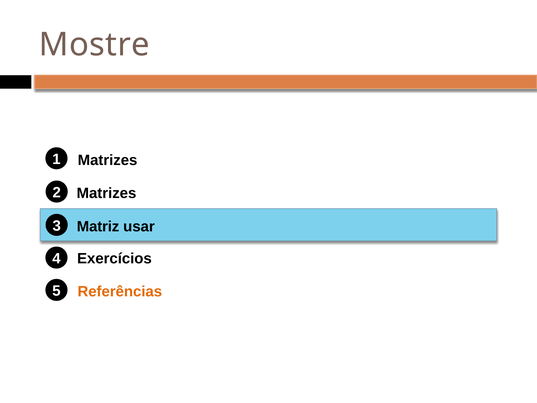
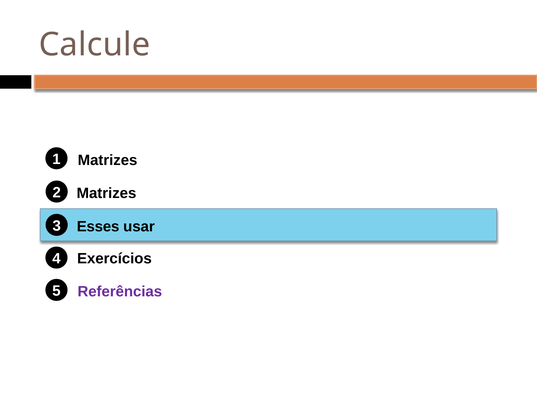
Mostre: Mostre -> Calcule (94, 45)
Matriz: Matriz -> Esses (98, 226)
Referências colour: orange -> purple (120, 291)
